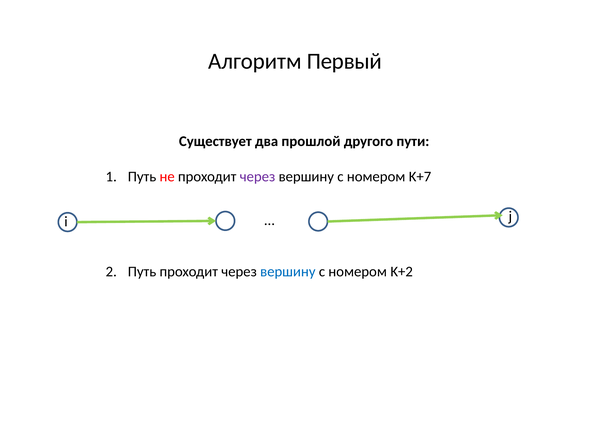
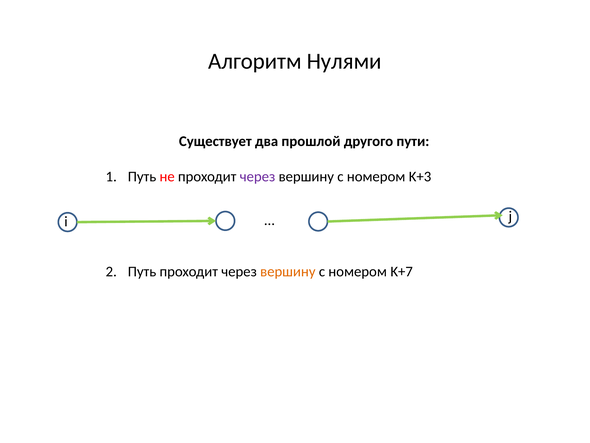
Первый: Первый -> Нулями (344, 61)
K+7: K+7 -> K+3 (420, 176)
вершину colour: blue -> orange (288, 271)
K+2: K+2 -> K+7 (402, 271)
